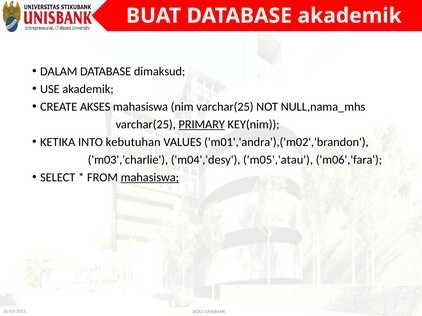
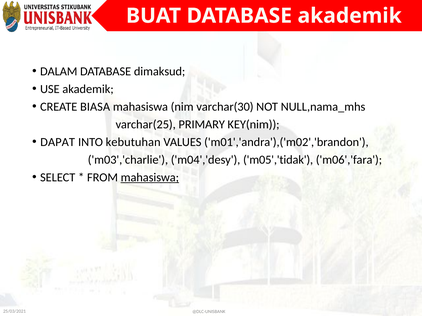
AKSES: AKSES -> BIASA (95, 107)
nim varchar(25: varchar(25 -> varchar(30 (225, 107)
PRIMARY underline: present -> none (202, 125)
KETIKA: KETIKA -> DAPAT (58, 142)
m05','atau: m05','atau -> m05','tidak (278, 160)
